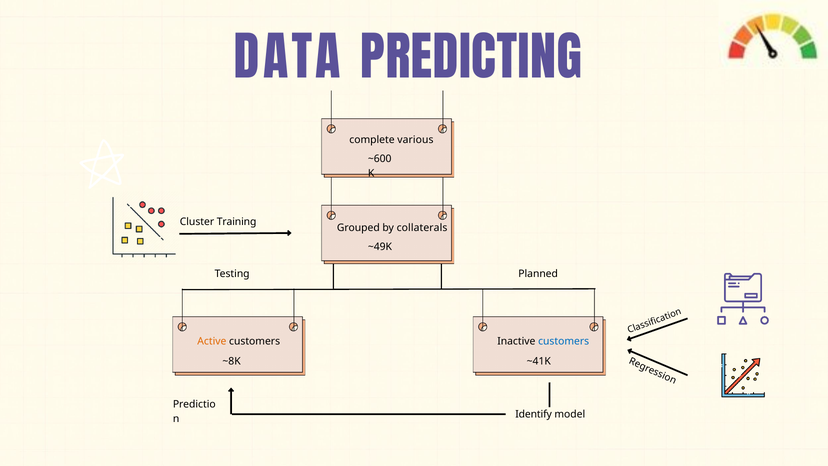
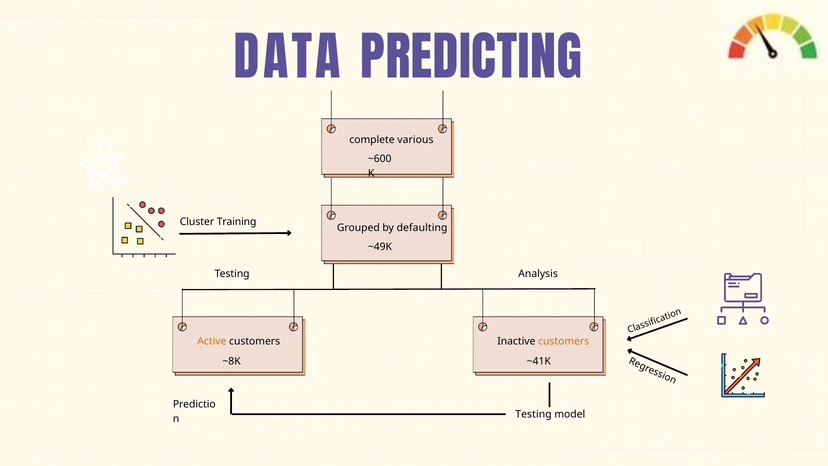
collaterals: collaterals -> defaulting (422, 228)
Planned: Planned -> Analysis (538, 274)
customers colour: blue -> orange (564, 341)
Identify: Identify -> Testing (533, 414)
